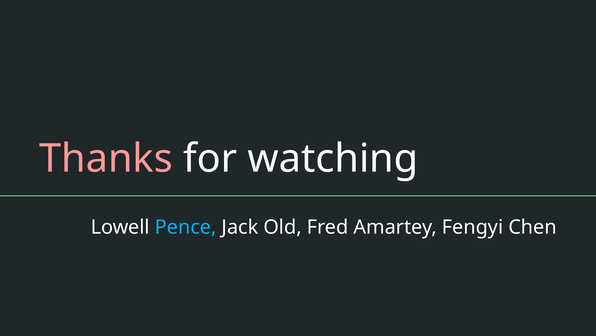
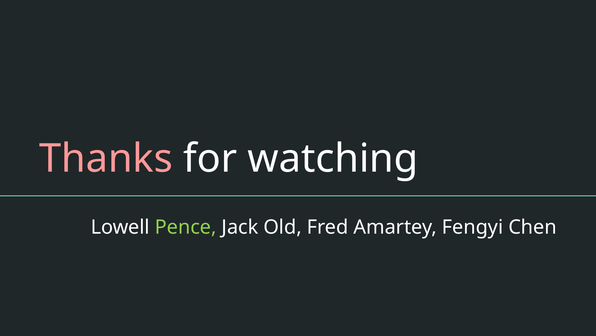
Pence colour: light blue -> light green (186, 227)
